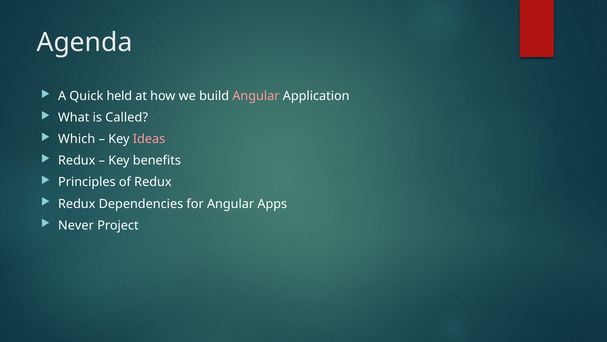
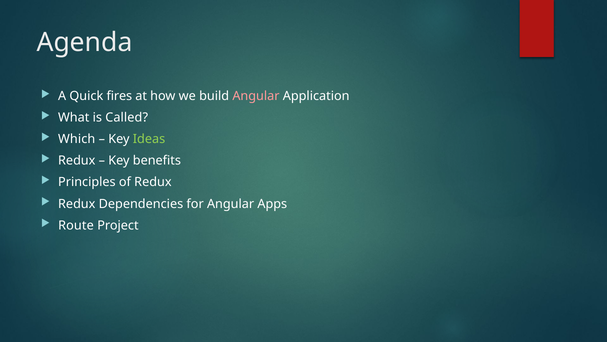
held: held -> fires (119, 96)
Ideas colour: pink -> light green (149, 139)
Never: Never -> Route (76, 225)
